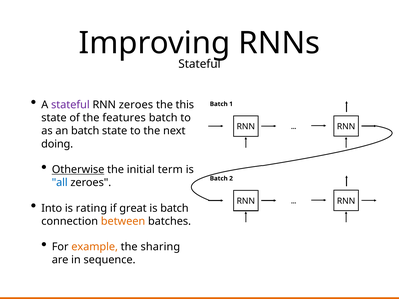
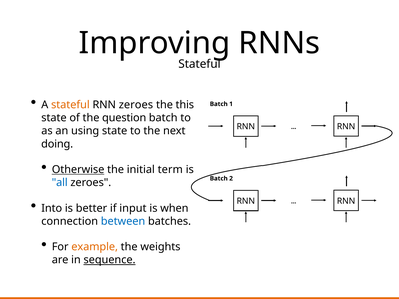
stateful colour: purple -> orange (70, 105)
features: features -> question (124, 118)
an batch: batch -> using (85, 131)
rating: rating -> better (91, 208)
great: great -> input (133, 208)
is batch: batch -> when (174, 208)
between colour: orange -> blue (123, 221)
sharing: sharing -> weights (160, 247)
sequence underline: none -> present (110, 260)
